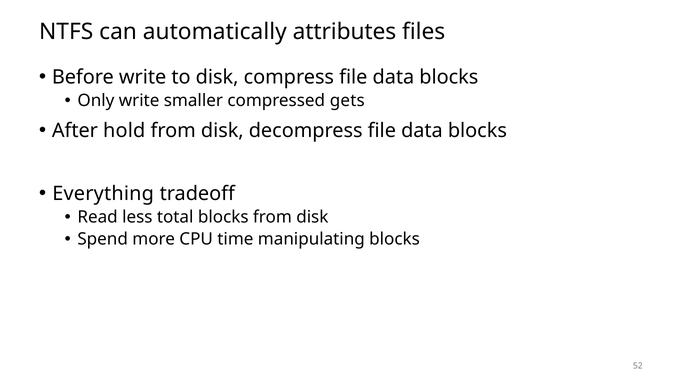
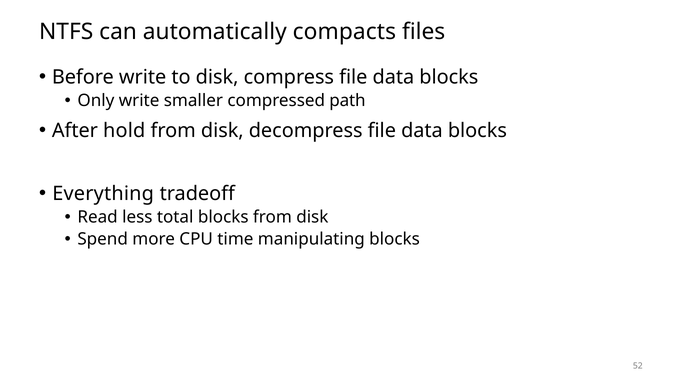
attributes: attributes -> compacts (344, 32)
gets: gets -> path (347, 101)
